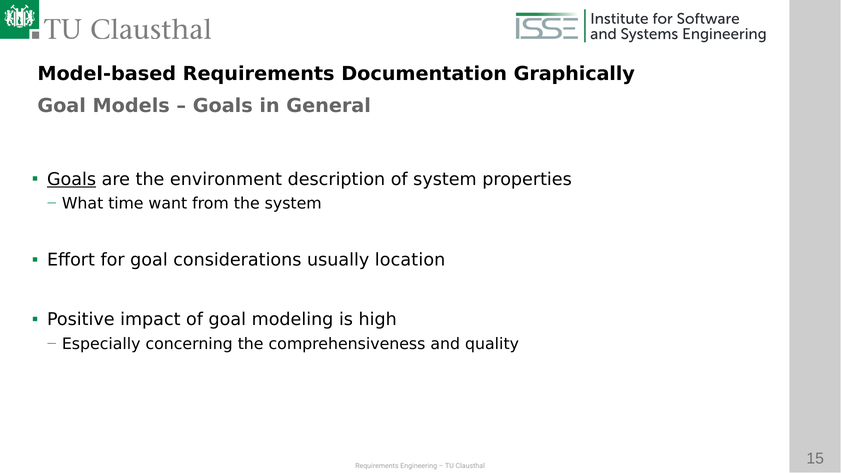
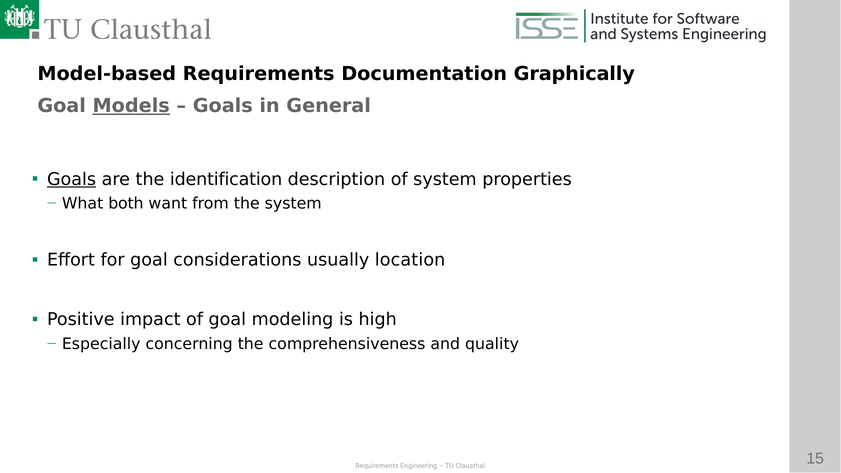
Models underline: none -> present (131, 106)
environment: environment -> identification (226, 179)
time: time -> both (126, 204)
